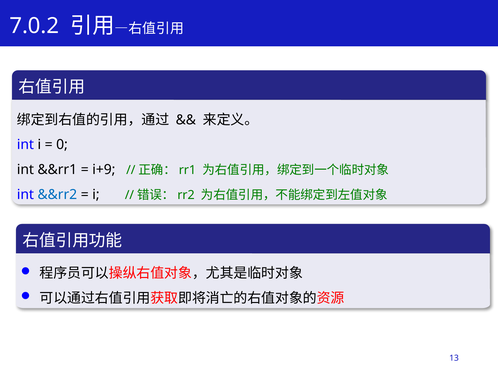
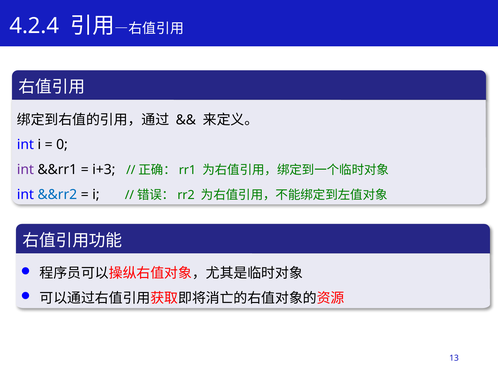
7.0.2: 7.0.2 -> 4.2.4 (34, 26)
int colour: black -> purple (25, 169)
i+9: i+9 -> i+3 (104, 169)
